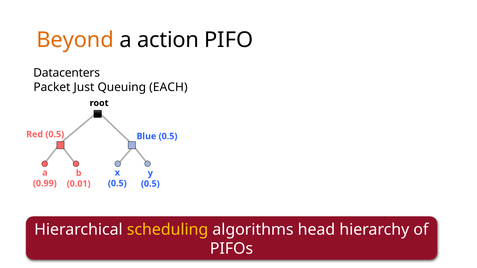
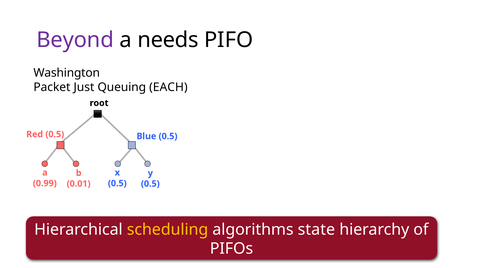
Beyond colour: orange -> purple (75, 40)
action: action -> needs (168, 40)
Datacenters: Datacenters -> Washington (67, 73)
head: head -> state (316, 230)
